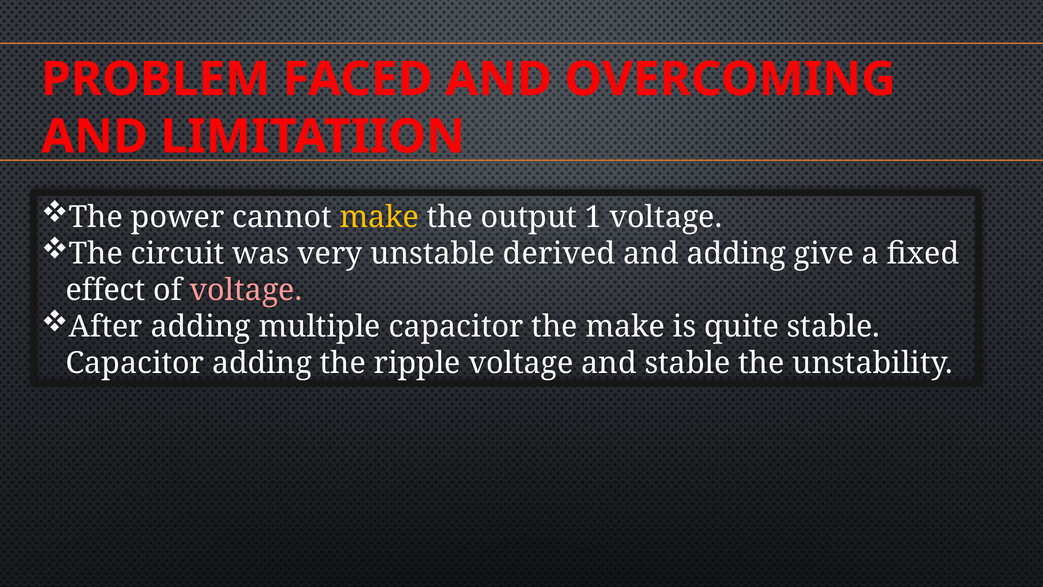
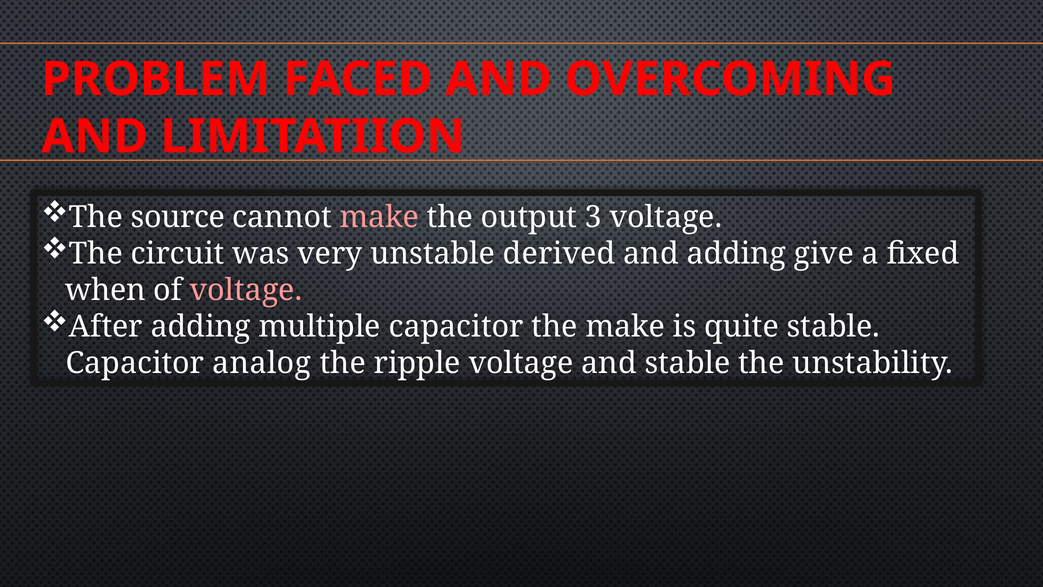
power: power -> source (178, 217)
make colour: yellow -> pink (379, 217)
1: 1 -> 3 (593, 217)
effect: effect -> when (106, 290)
Capacitor adding: adding -> analog (262, 363)
